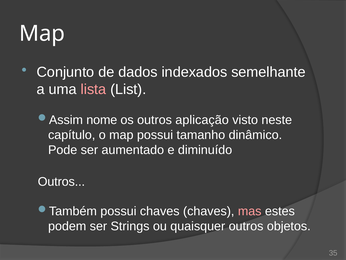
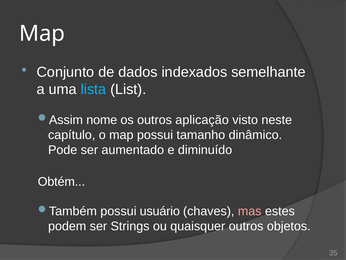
lista colour: pink -> light blue (93, 89)
Outros: Outros -> Obtém (61, 182)
possui chaves: chaves -> usuário (160, 211)
